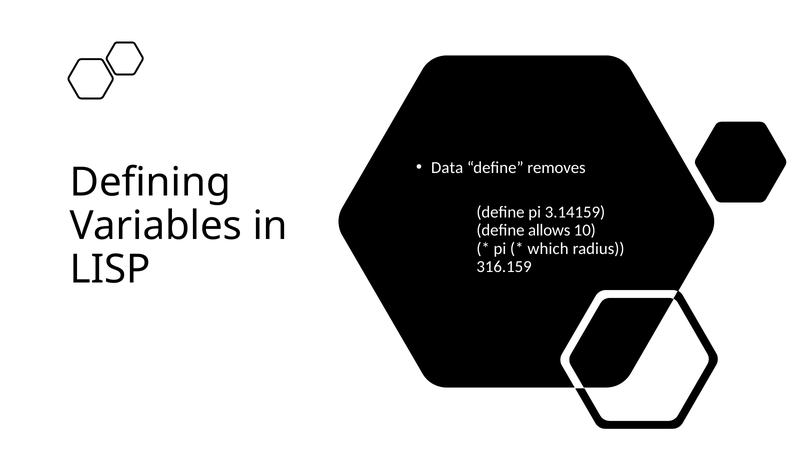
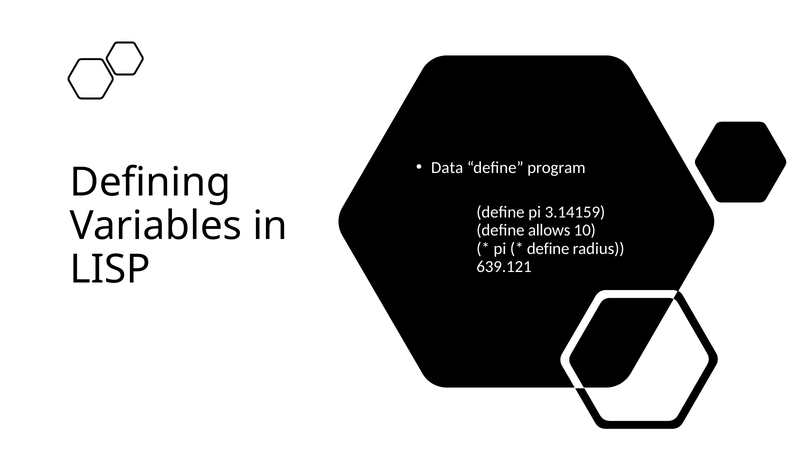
removes: removes -> program (556, 167)
which: which -> define (548, 248)
316.159: 316.159 -> 639.121 (504, 267)
